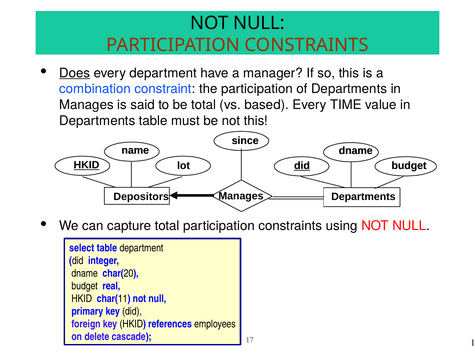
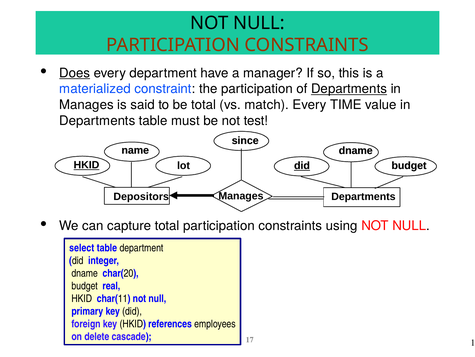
combination: combination -> materialized (95, 89)
Departments underline: none -> present (349, 89)
based: based -> match (267, 105)
not this: this -> test (256, 120)
